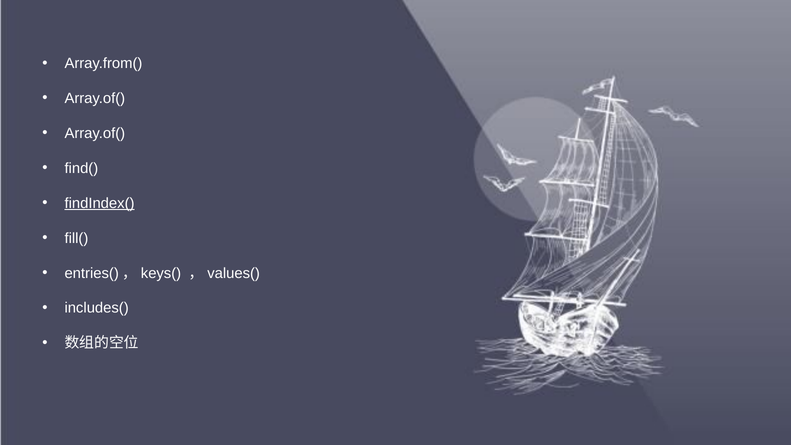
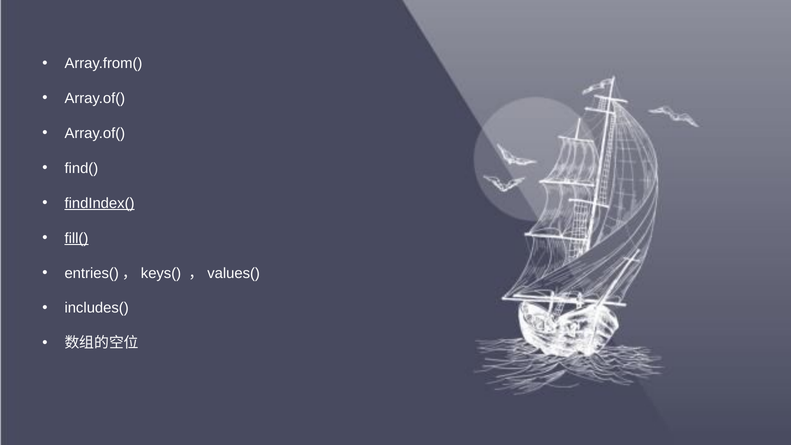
fill( underline: none -> present (76, 238)
